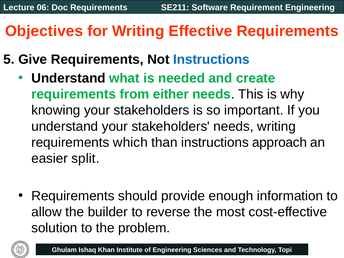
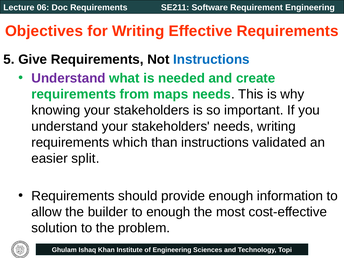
Understand colour: black -> purple (68, 78)
either: either -> maps (171, 94)
approach: approach -> validated (279, 142)
to reverse: reverse -> enough (168, 212)
